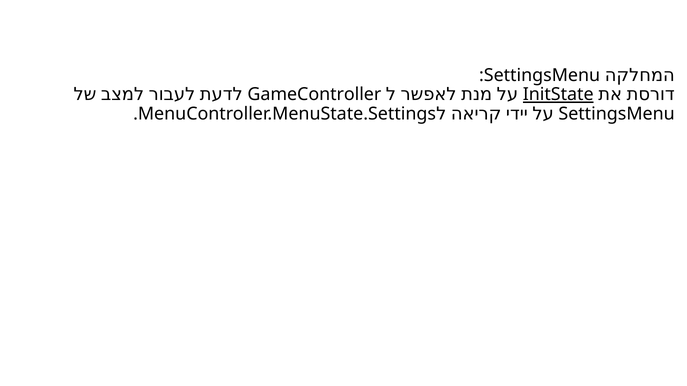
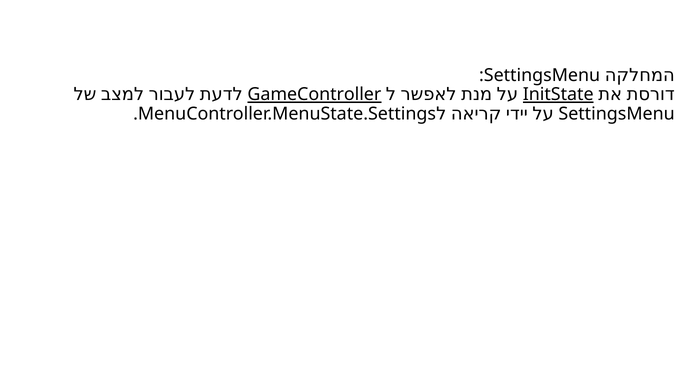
GameController underline: none -> present (314, 95)
